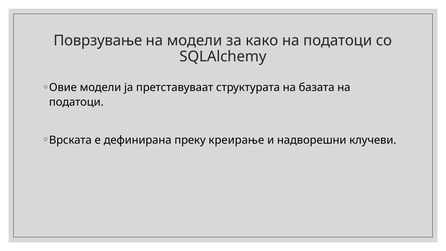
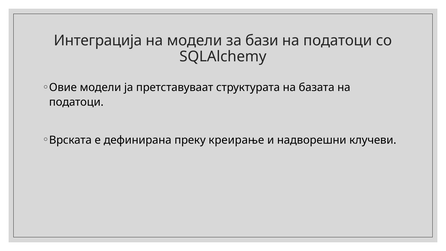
Поврзување: Поврзување -> Интеграција (98, 40)
како: како -> бази (262, 40)
